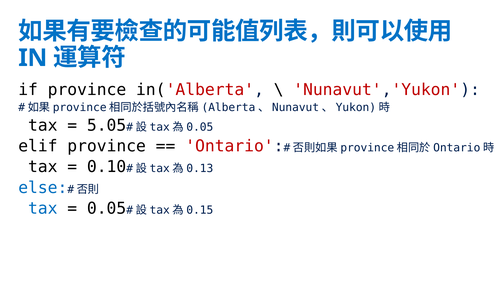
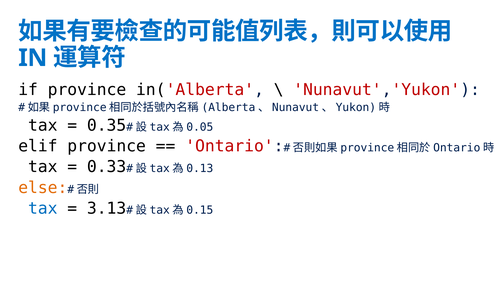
5.05: 5.05 -> 0.35 (107, 125)
0.10: 0.10 -> 0.33 (107, 167)
else colour: blue -> orange (43, 187)
0.05: 0.05 -> 3.13 (107, 208)
